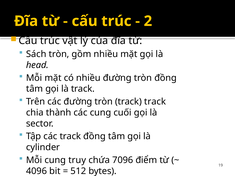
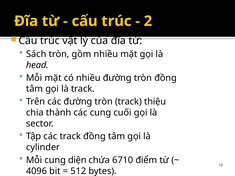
track track: track -> thiệu (155, 102)
truy: truy -> diện (77, 160)
7096: 7096 -> 6710 (123, 160)
